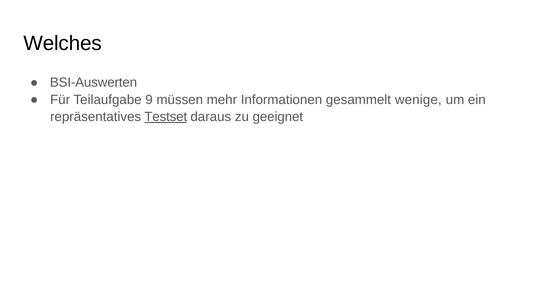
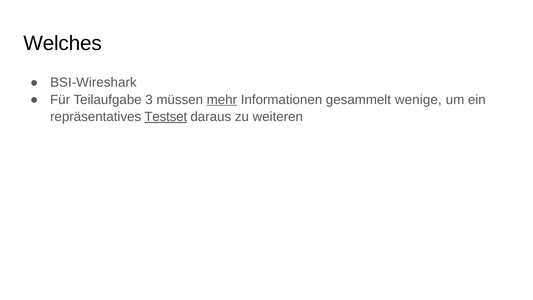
BSI-Auswerten: BSI-Auswerten -> BSI-Wireshark (93, 82)
9: 9 -> 3 (149, 100)
mehr underline: none -> present (222, 100)
geeignet: geeignet -> weiteren (278, 117)
